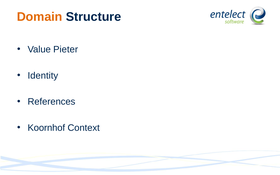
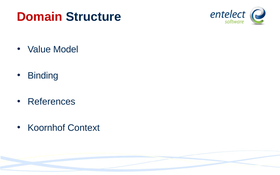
Domain colour: orange -> red (40, 17)
Pieter: Pieter -> Model (66, 49)
Identity: Identity -> Binding (43, 76)
